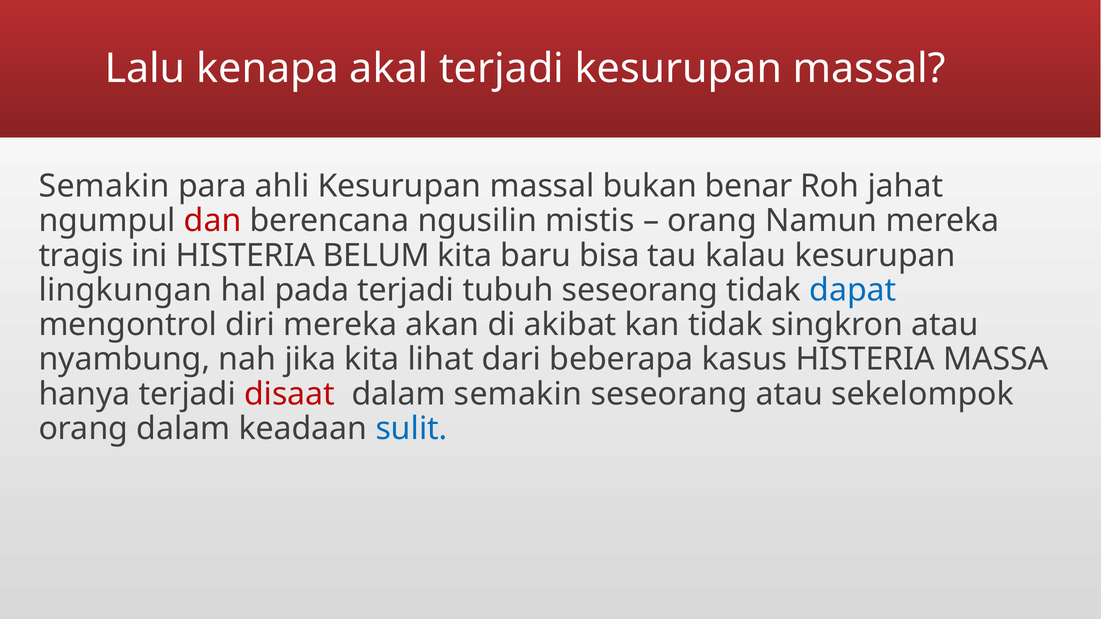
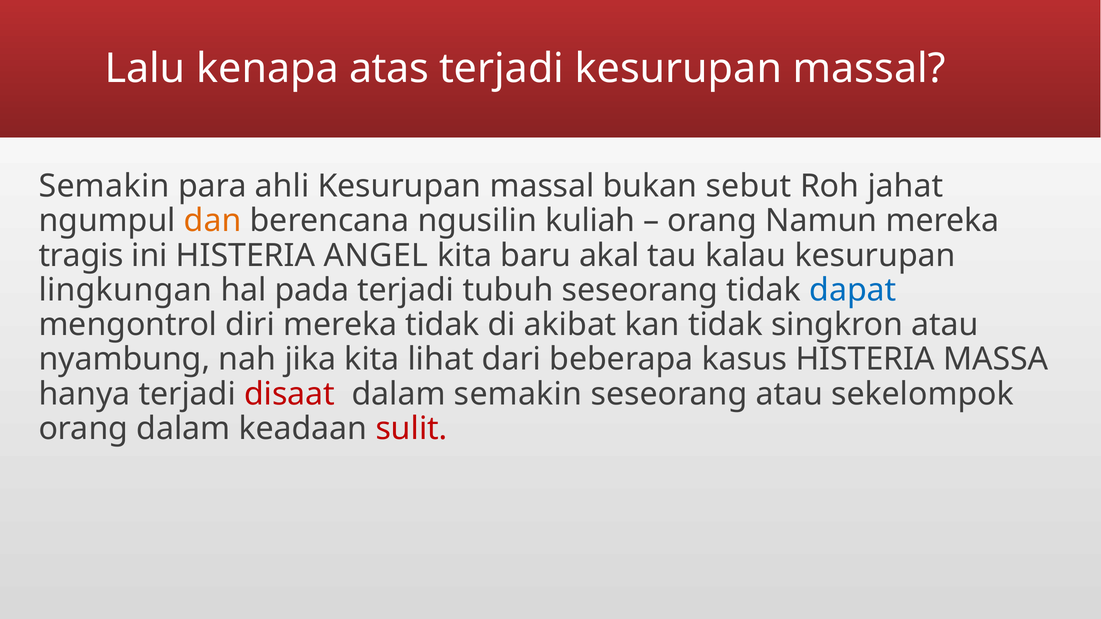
akal: akal -> atas (389, 69)
benar: benar -> sebut (749, 186)
dan colour: red -> orange (213, 221)
mistis: mistis -> kuliah (590, 221)
BELUM: BELUM -> ANGEL (376, 256)
bisa: bisa -> akal (609, 256)
mereka akan: akan -> tidak (443, 325)
sulit colour: blue -> red (412, 429)
